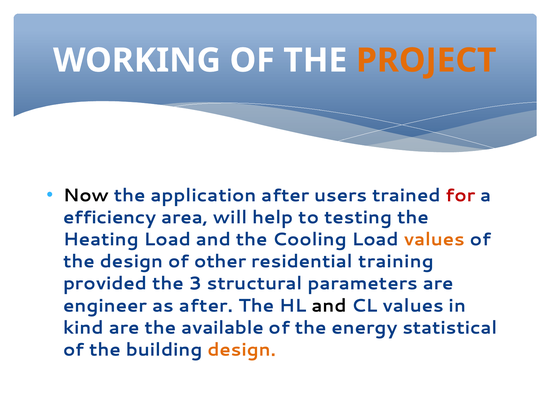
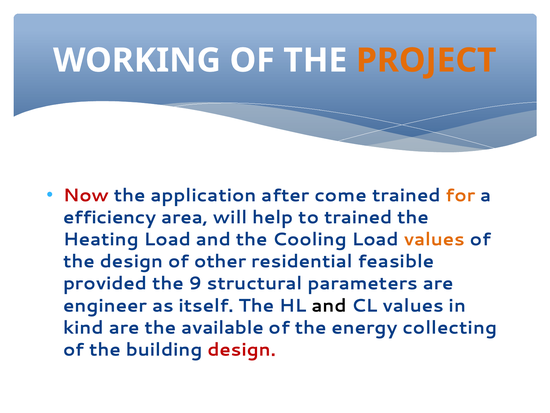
Now colour: black -> red (86, 195)
users: users -> come (341, 195)
for colour: red -> orange (460, 195)
to testing: testing -> trained (358, 217)
training: training -> feasible (396, 261)
3: 3 -> 9 (195, 283)
as after: after -> itself (206, 305)
statistical: statistical -> collecting (450, 327)
design colour: orange -> red (242, 349)
